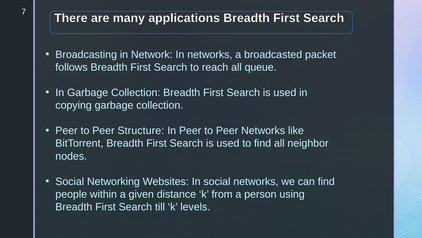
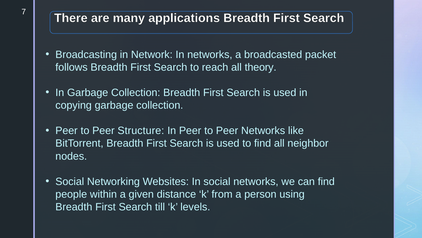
queue: queue -> theory (261, 67)
